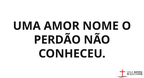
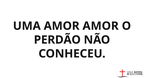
AMOR NOME: NOME -> AMOR (101, 26)
